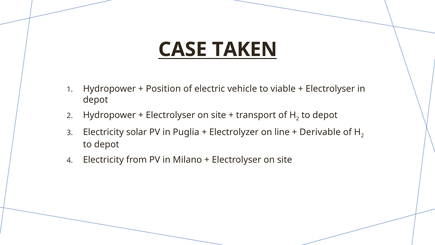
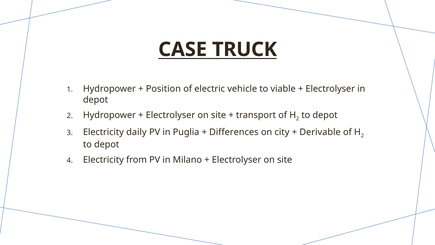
TAKEN: TAKEN -> TRUCK (245, 49)
solar: solar -> daily (136, 132)
Electrolyzer: Electrolyzer -> Differences (234, 132)
line: line -> city (282, 132)
